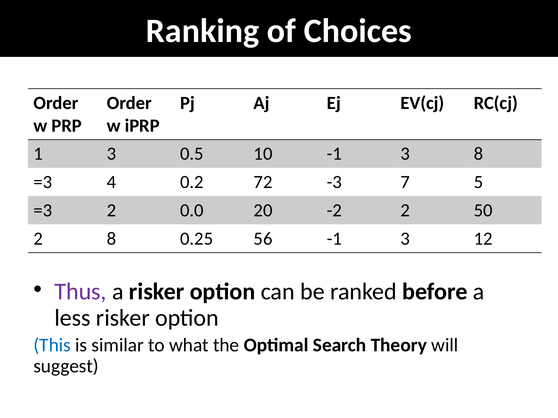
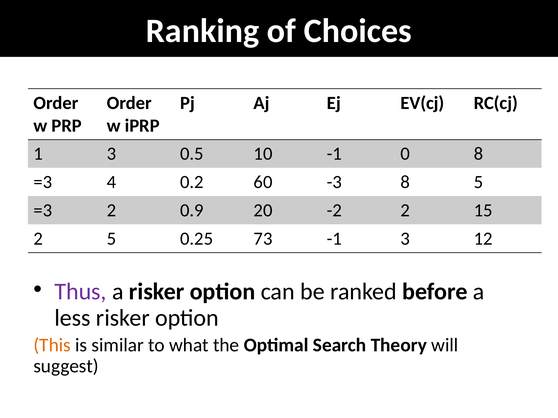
10 -1 3: 3 -> 0 (405, 154)
72: 72 -> 60 (263, 182)
-3 7: 7 -> 8 (405, 182)
0.0: 0.0 -> 0.9 (192, 211)
50: 50 -> 15 (483, 211)
2 8: 8 -> 5 (112, 239)
56: 56 -> 73 (263, 239)
This colour: blue -> orange (52, 345)
